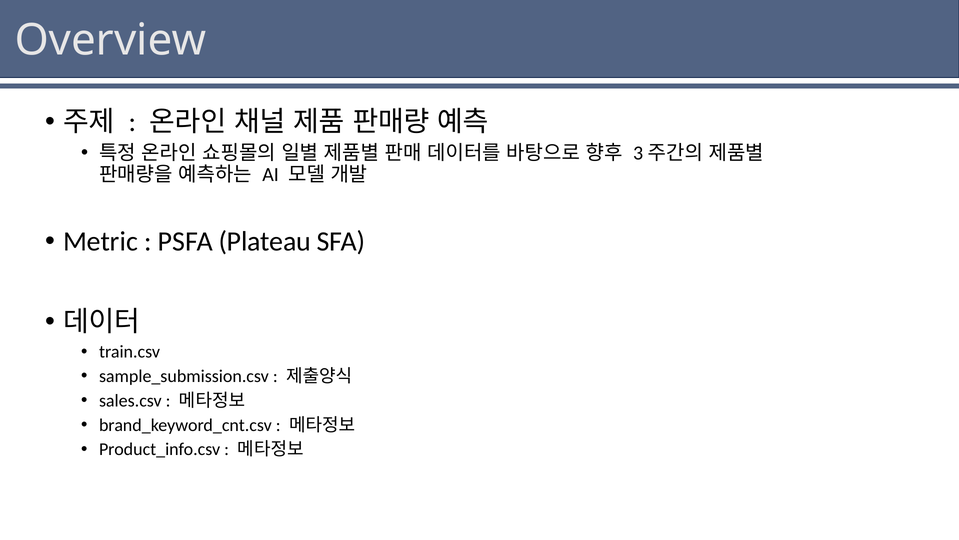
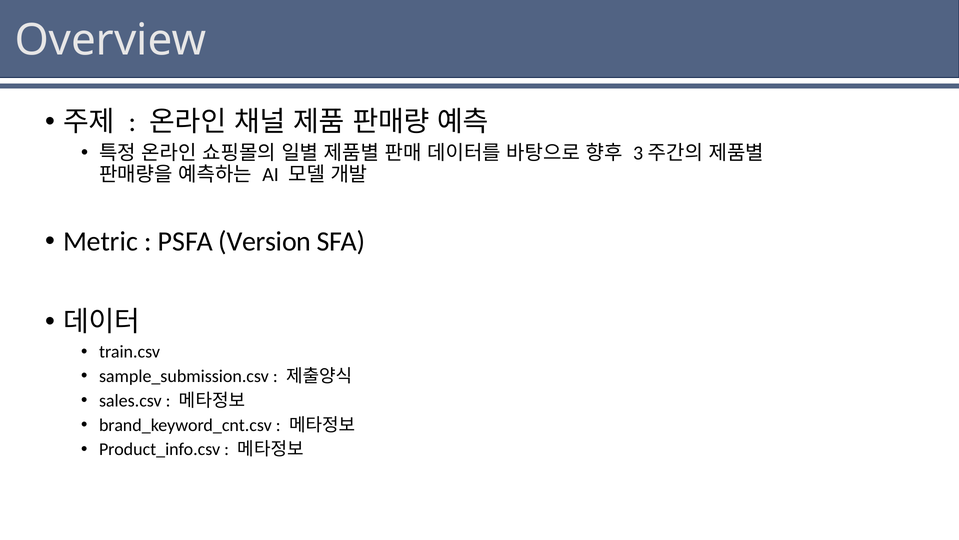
Plateau: Plateau -> Version (265, 241)
